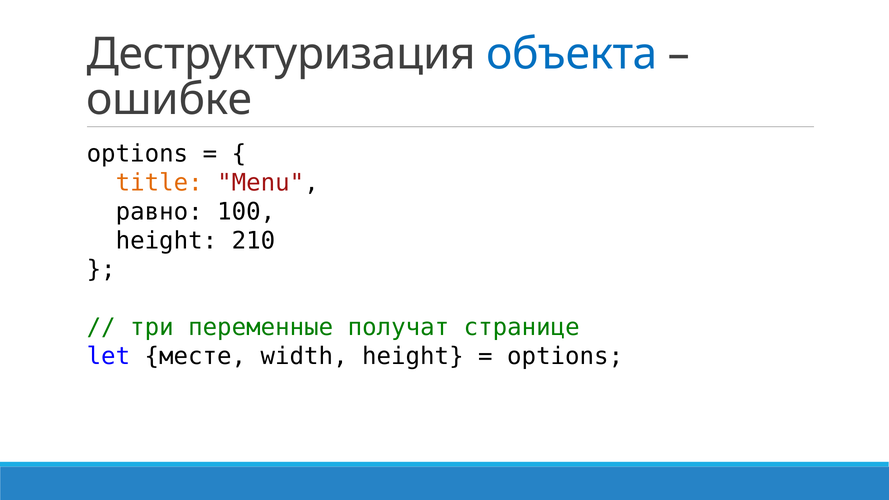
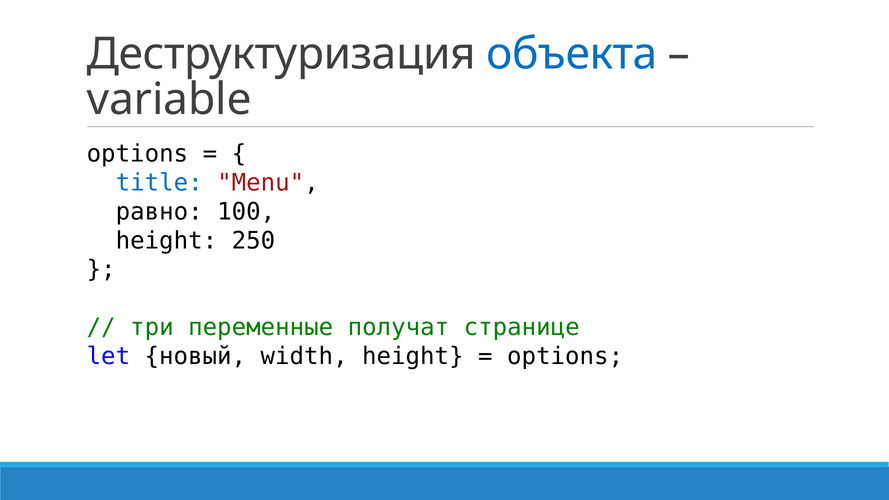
ошибке: ошибке -> variable (169, 100)
title colour: orange -> blue (159, 183)
210: 210 -> 250 (253, 241)
месте: месте -> новый (195, 356)
